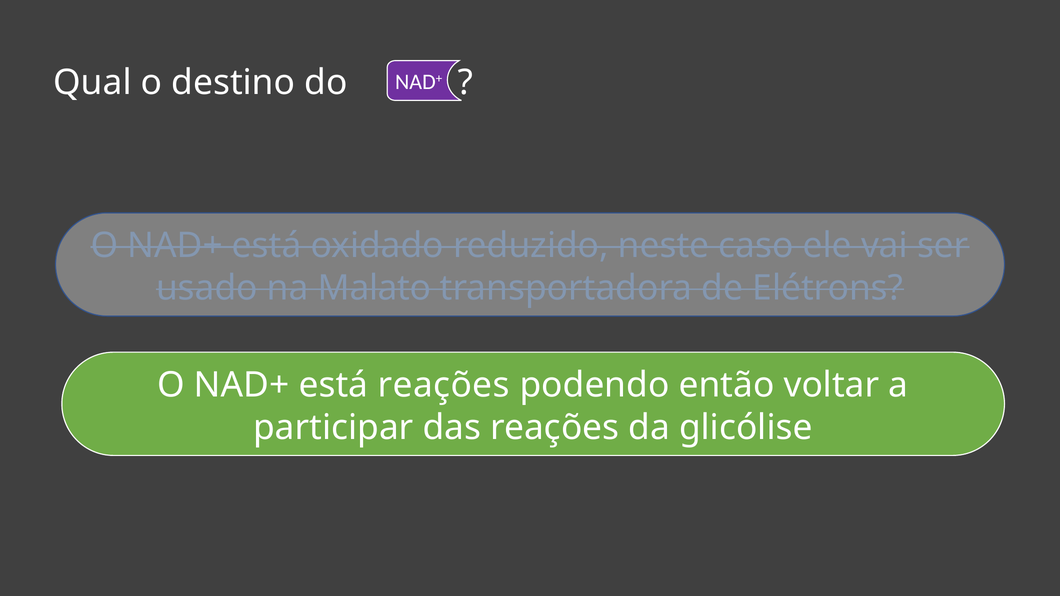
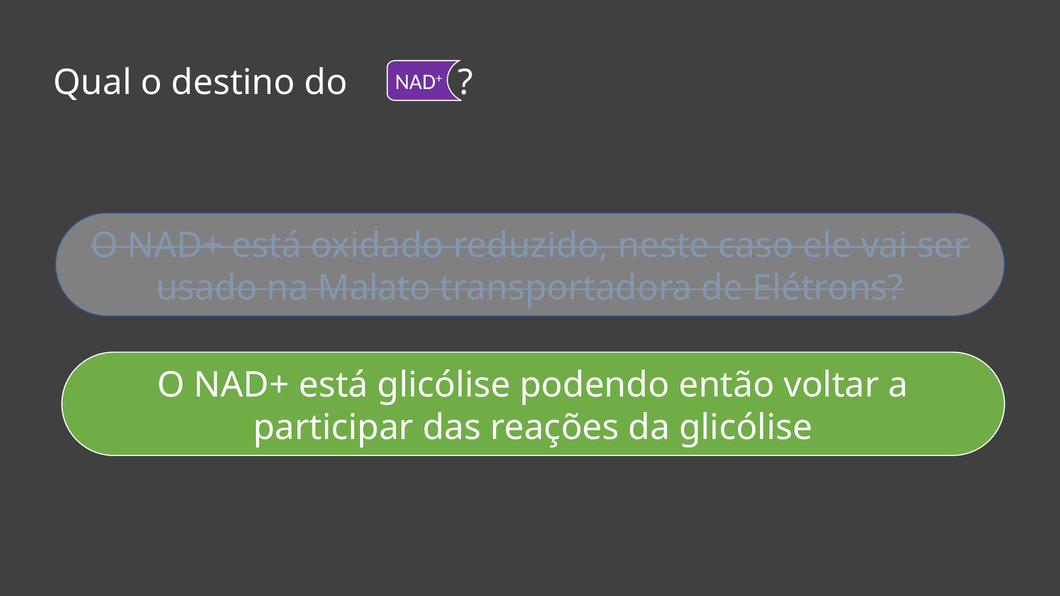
está reações: reações -> glicólise (444, 385)
